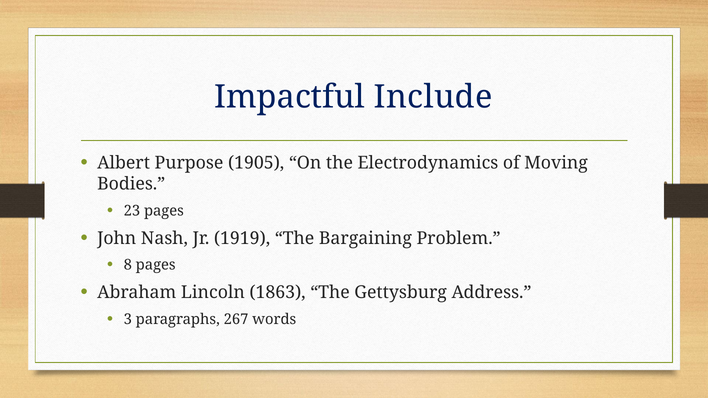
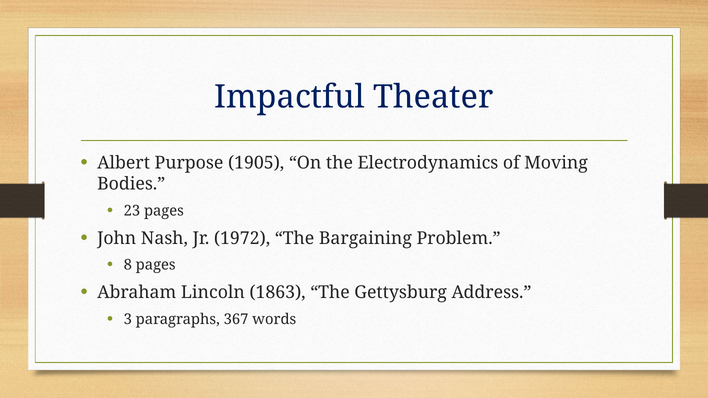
Include: Include -> Theater (433, 97)
1919: 1919 -> 1972 (242, 239)
267: 267 -> 367 (236, 319)
